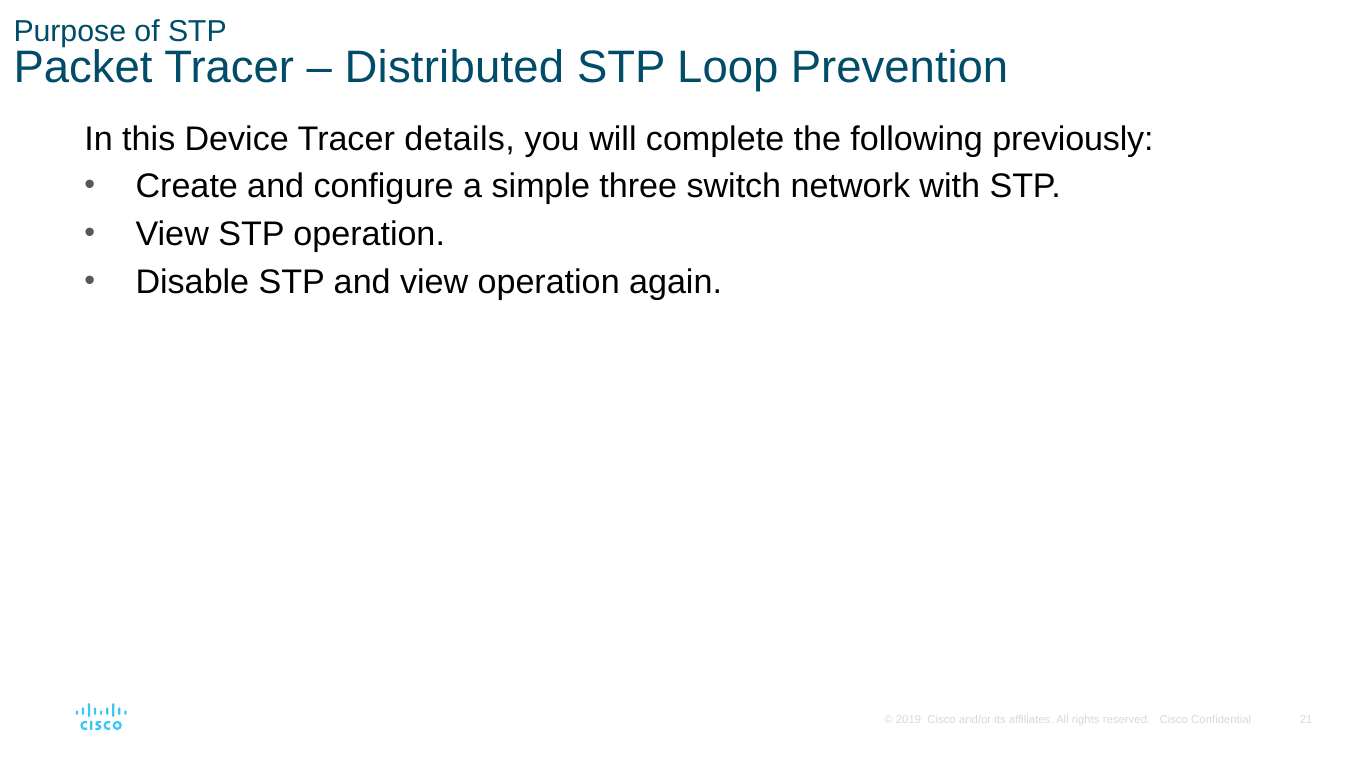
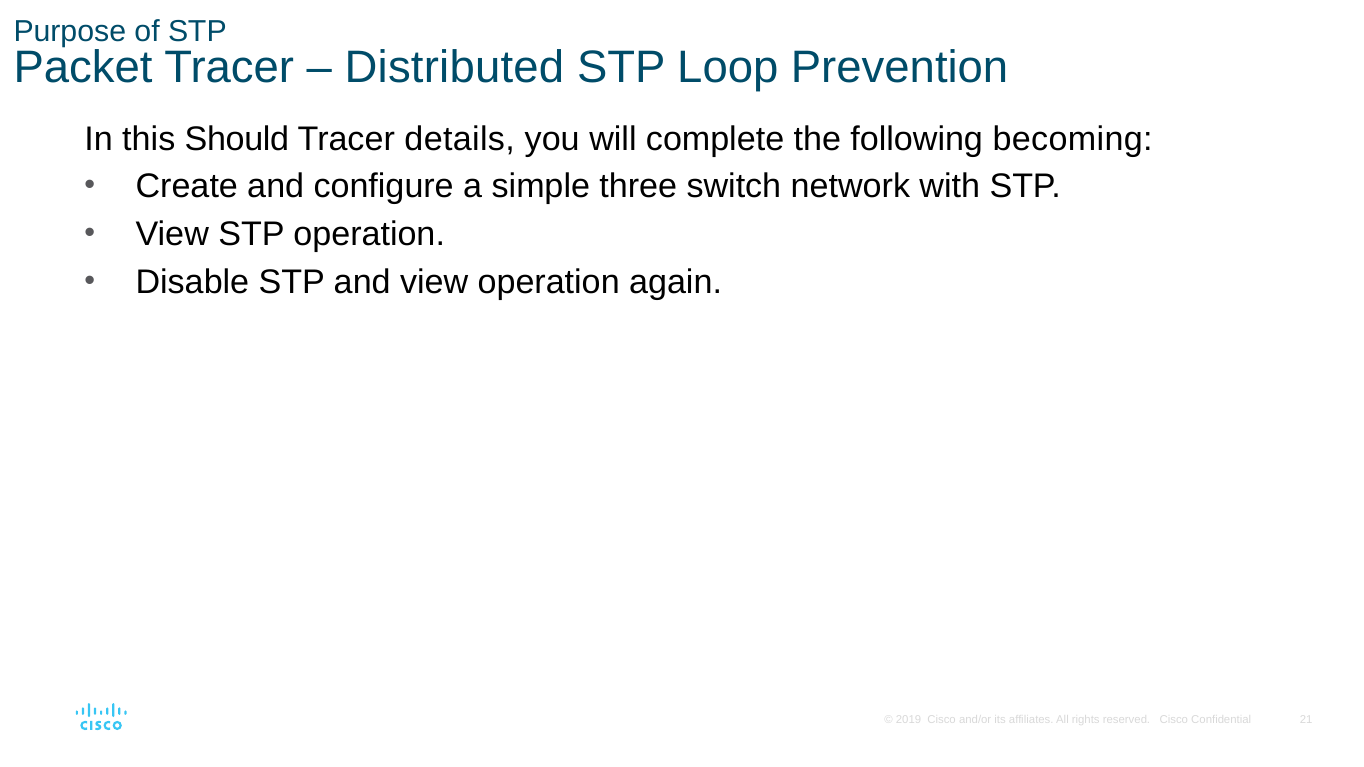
Device: Device -> Should (237, 139)
previously: previously -> becoming (1073, 139)
